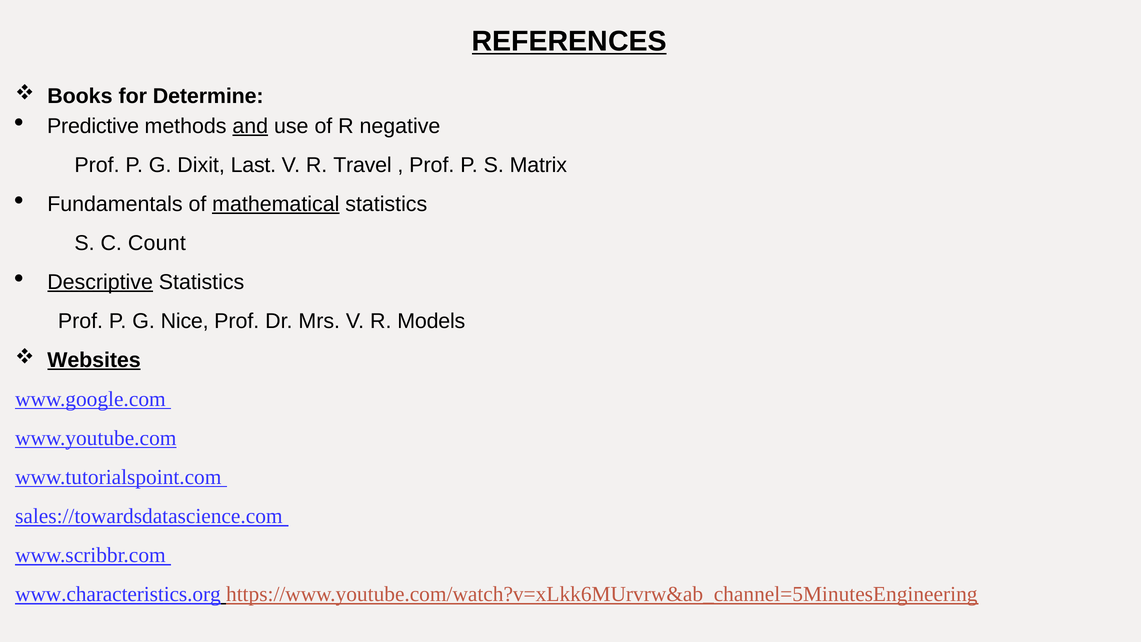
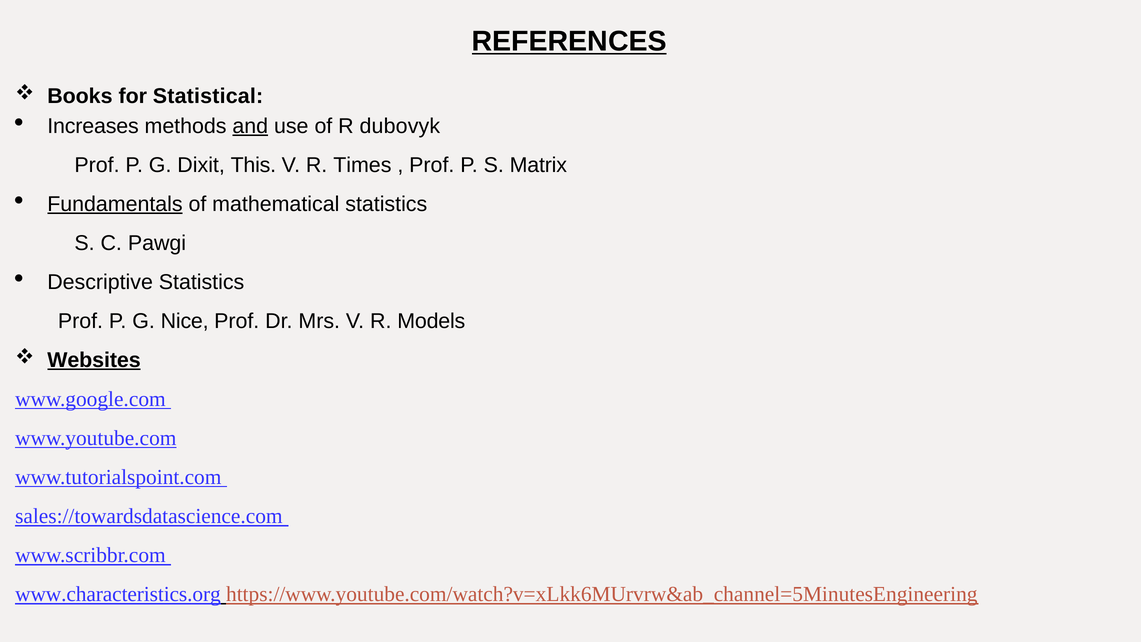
Determine: Determine -> Statistical (208, 96)
Predictive: Predictive -> Increases (93, 126)
negative: negative -> dubovyk (400, 126)
Last: Last -> This (253, 165)
Travel: Travel -> Times (362, 165)
Fundamentals underline: none -> present (115, 204)
mathematical underline: present -> none (276, 204)
Count: Count -> Pawgi (157, 243)
Descriptive underline: present -> none (100, 282)
